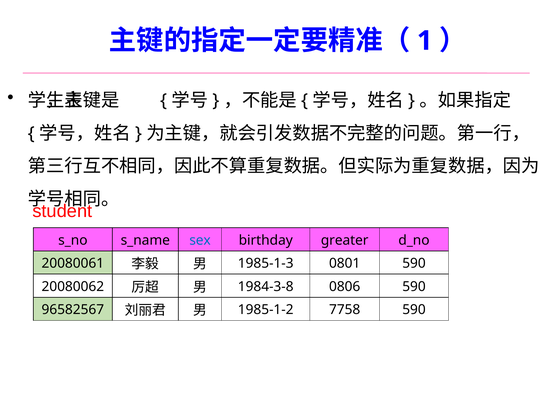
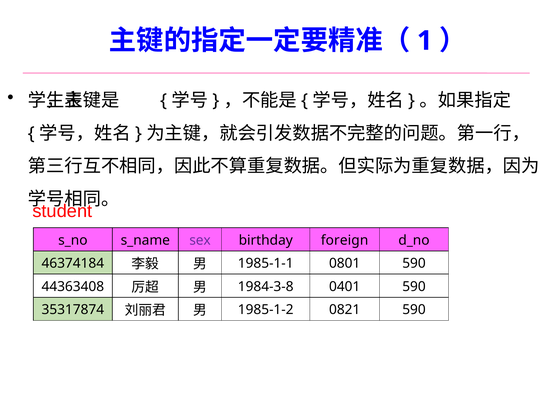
sex colour: blue -> purple (200, 240)
greater: greater -> foreign (345, 240)
20080061: 20080061 -> 46374184 (73, 263)
1985-1-3: 1985-1-3 -> 1985-1-1 (266, 263)
20080062: 20080062 -> 44363408 (73, 287)
0806: 0806 -> 0401 (345, 287)
96582567: 96582567 -> 35317874 (73, 310)
7758: 7758 -> 0821 (345, 310)
